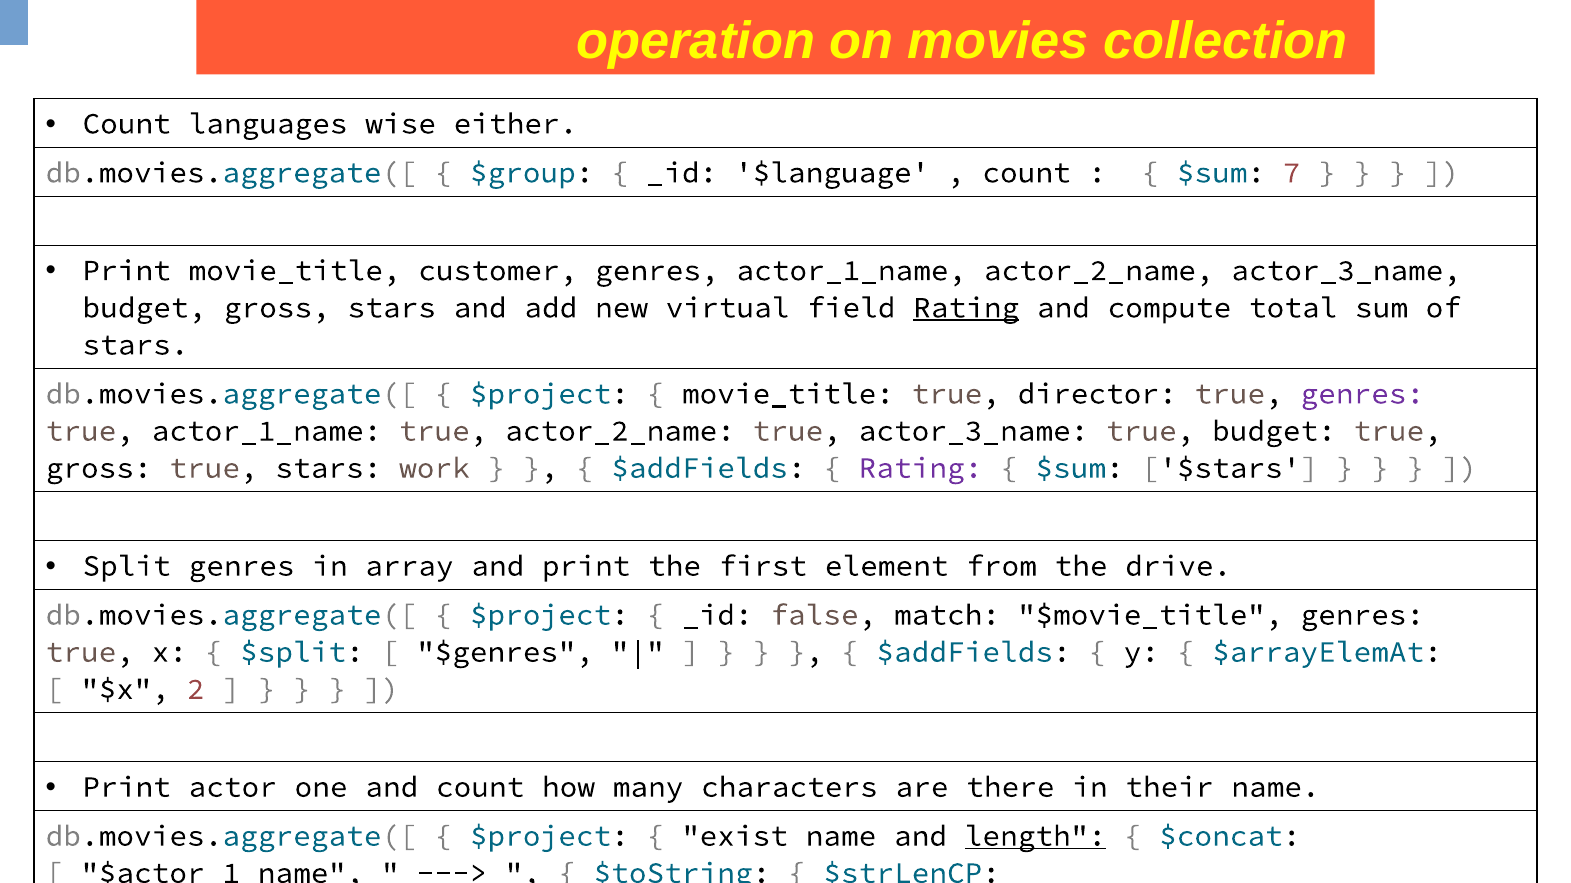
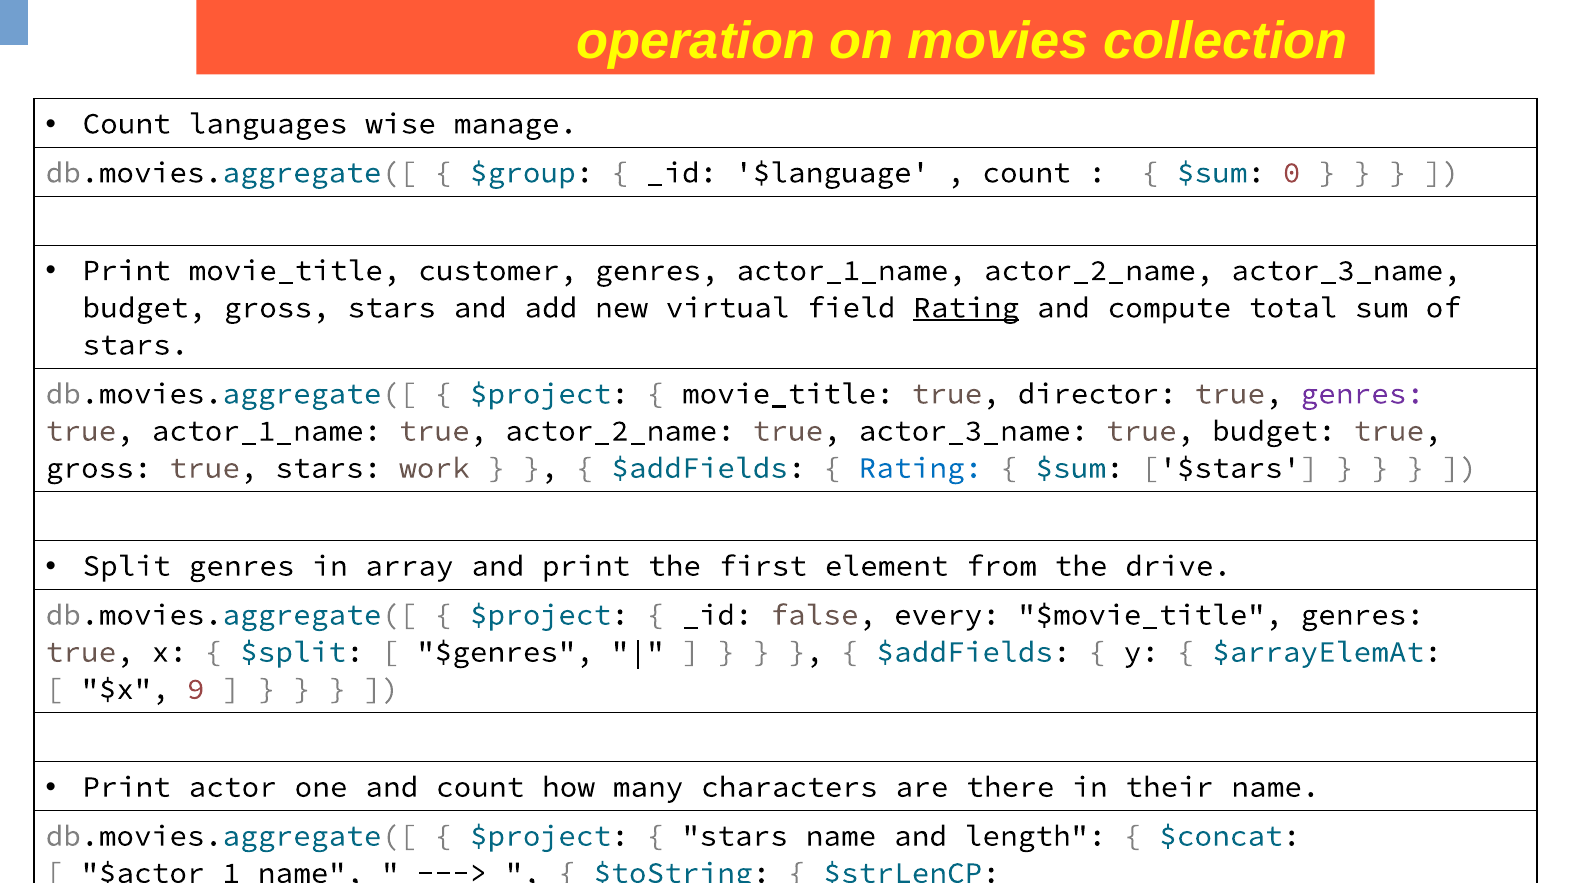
either: either -> manage (515, 124)
7: 7 -> 0 (1292, 173)
Rating colour: purple -> blue (920, 468)
match: match -> every (947, 615)
2: 2 -> 9 (196, 690)
exist: exist -> stars (735, 837)
length underline: present -> none (1035, 837)
